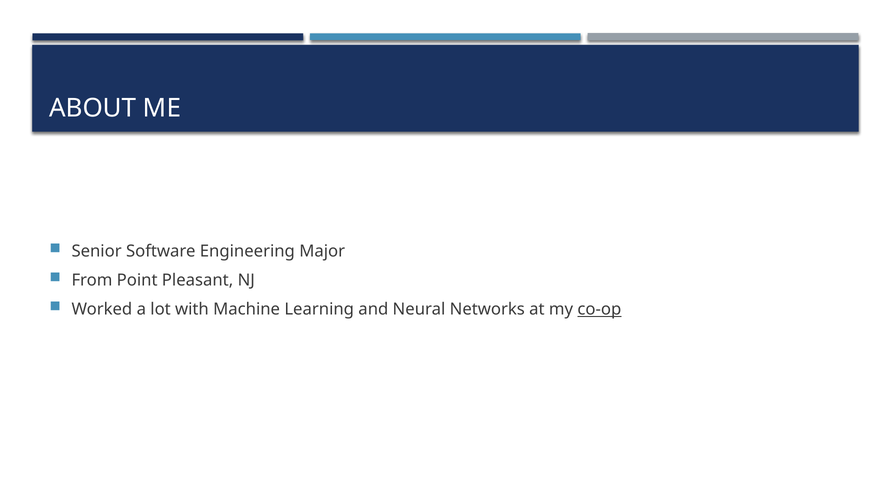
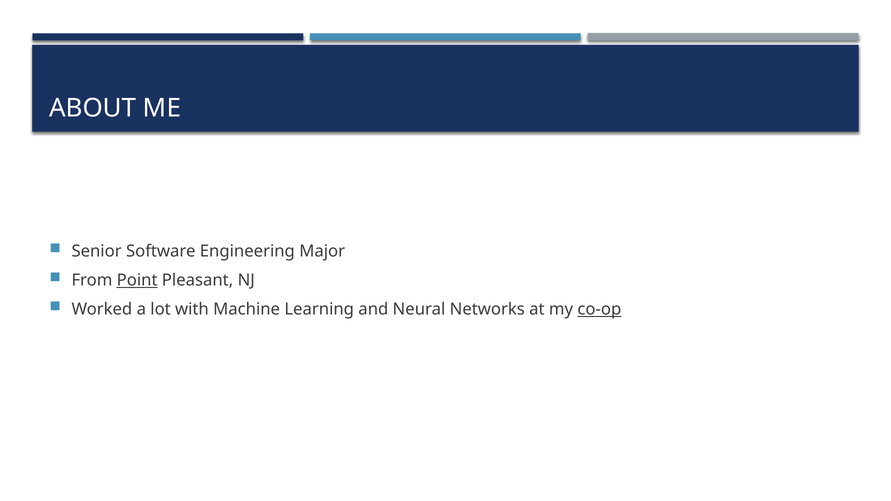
Point underline: none -> present (137, 280)
